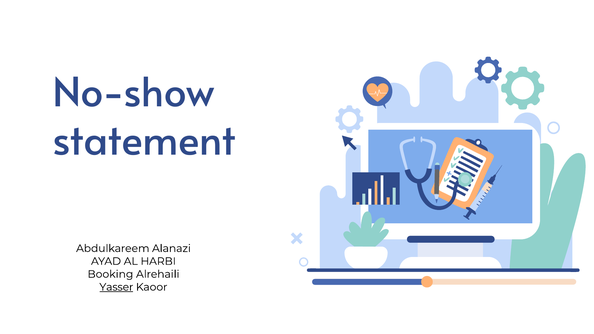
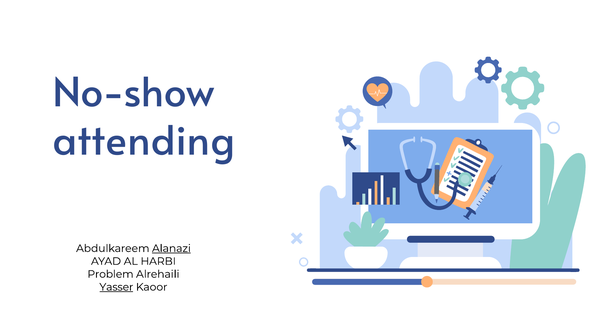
statement: statement -> attending (144, 142)
Alanazi underline: none -> present (171, 249)
Booking: Booking -> Problem (110, 274)
